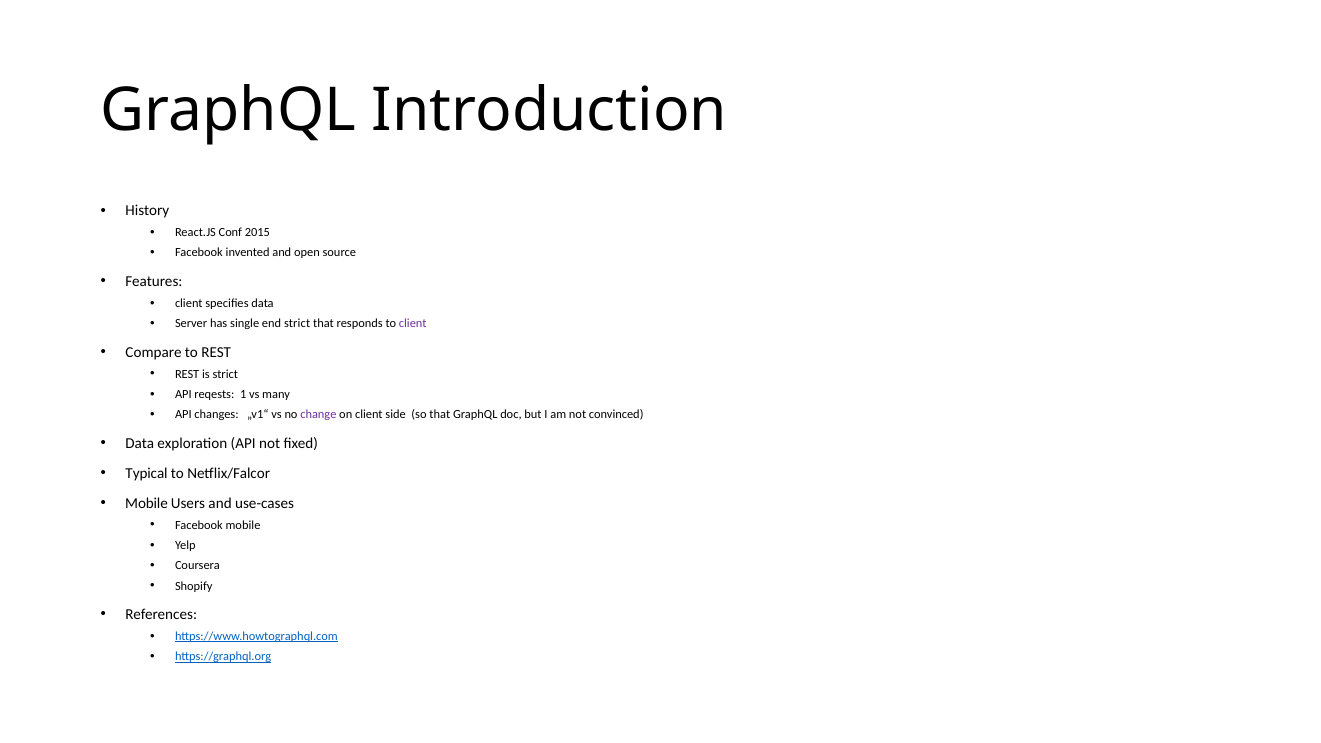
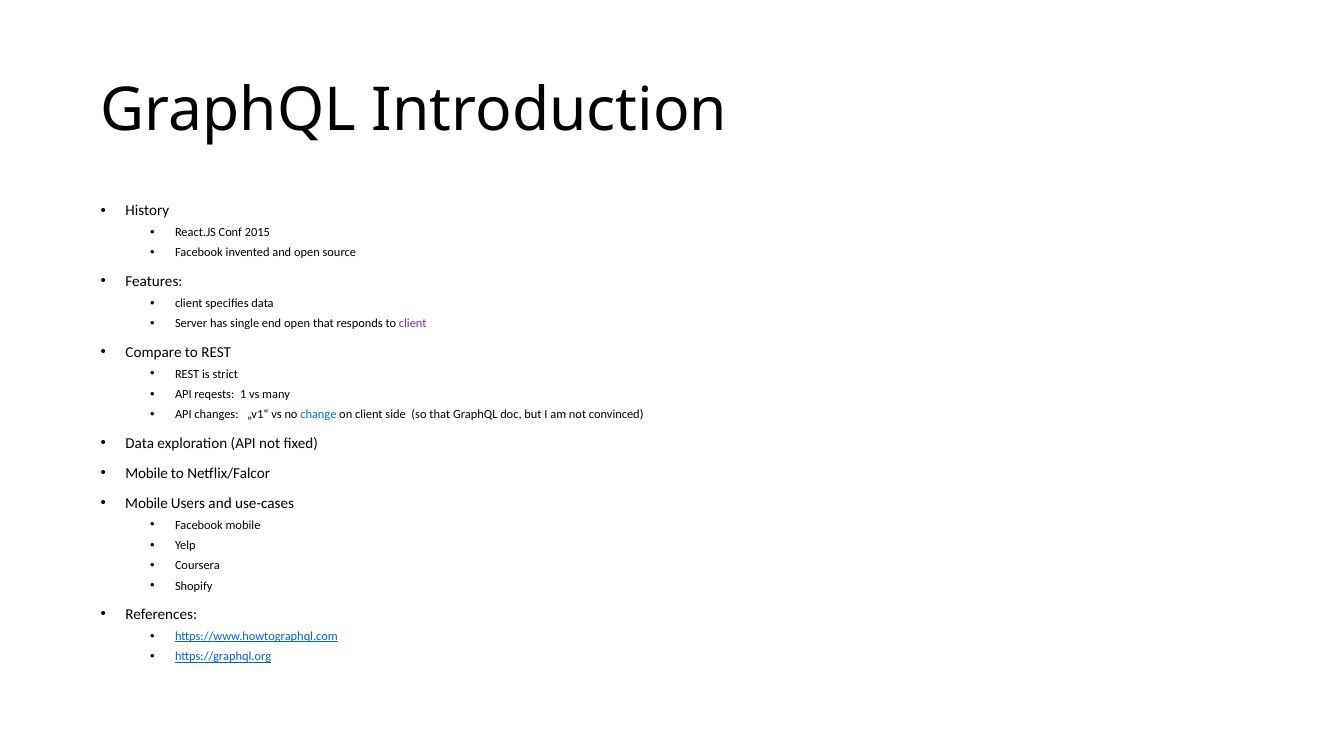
end strict: strict -> open (297, 324)
change colour: purple -> blue (318, 415)
Typical: Typical -> Mobile (147, 473)
